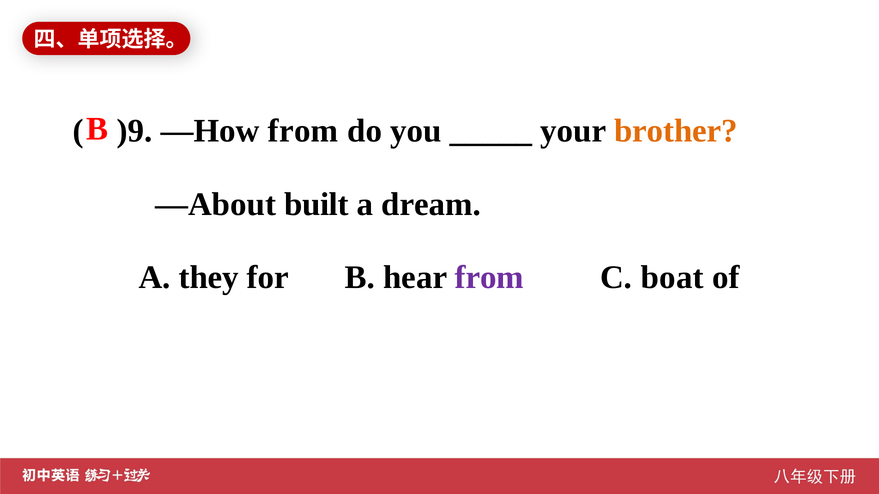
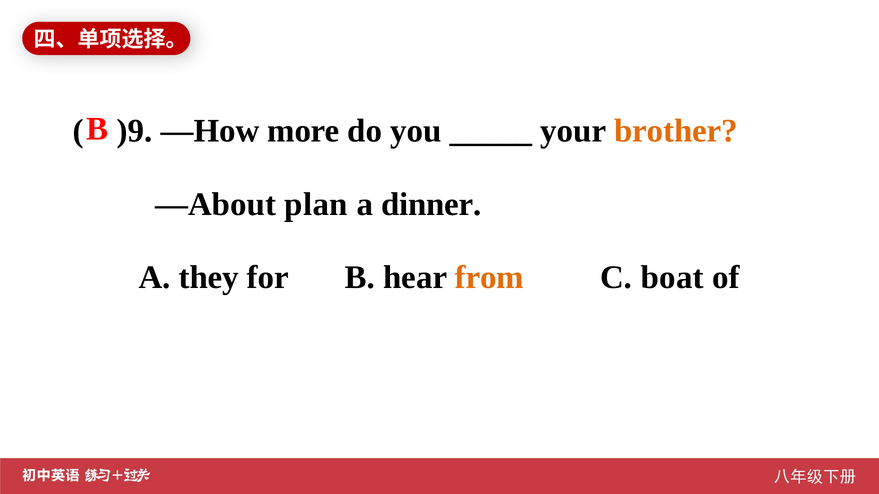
—How from: from -> more (303, 131)
built: built -> plan (316, 204)
dream: dream -> dinner (431, 204)
from colour: purple -> orange (489, 278)
